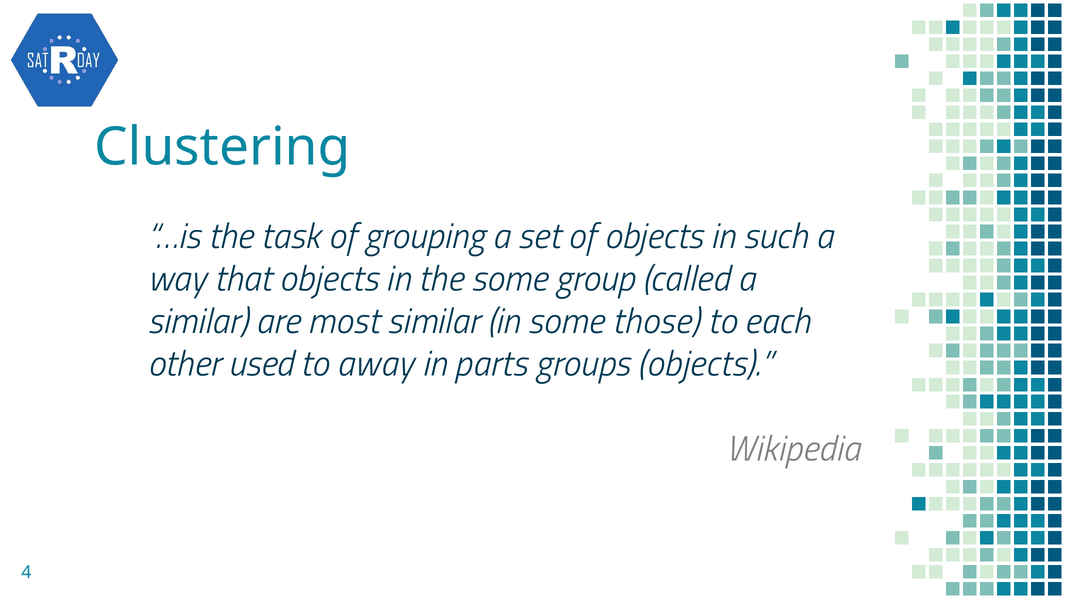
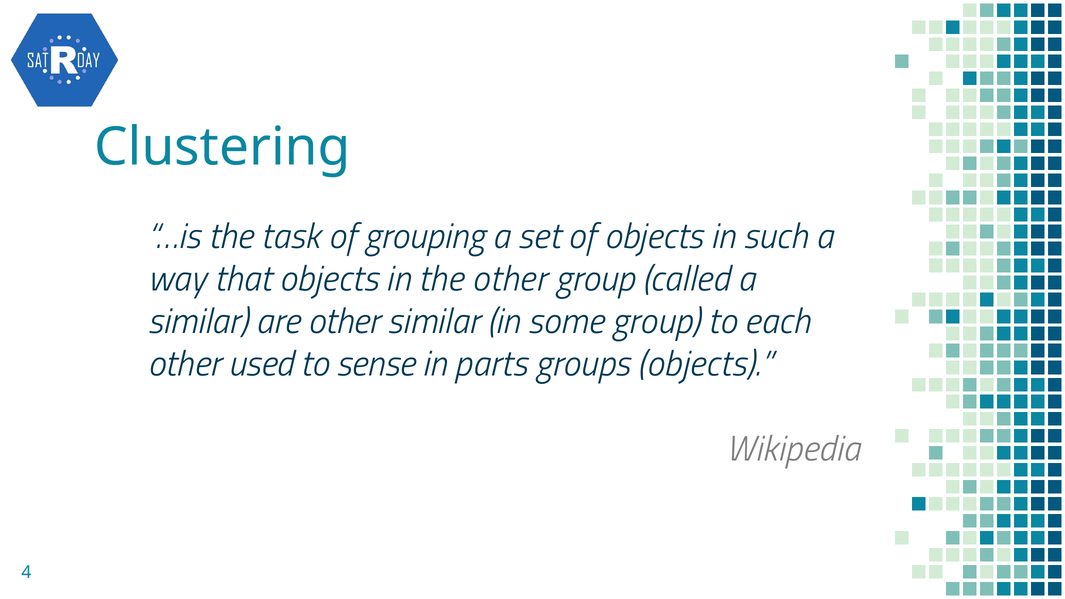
the some: some -> other (509, 279)
are most: most -> other (344, 322)
some those: those -> group (656, 322)
away: away -> sense (376, 364)
